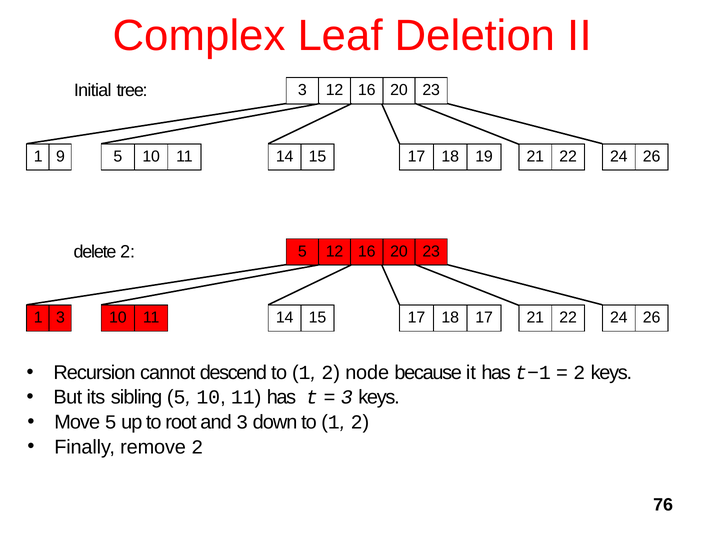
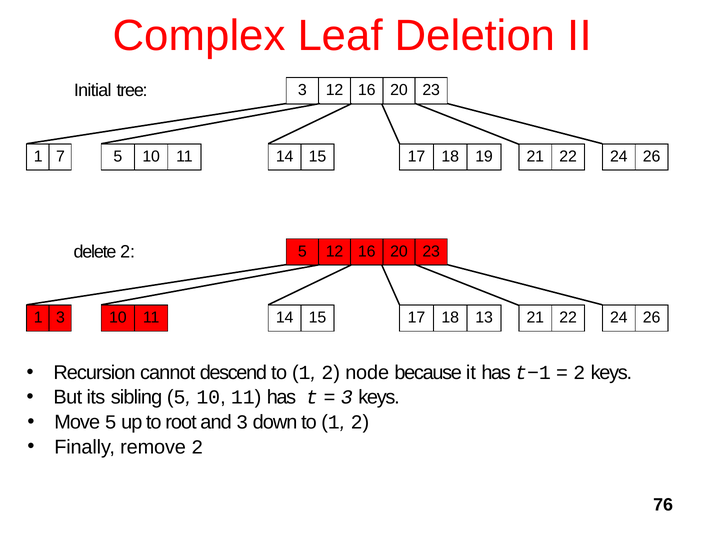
9: 9 -> 7 (61, 157)
18 17: 17 -> 13 (484, 318)
